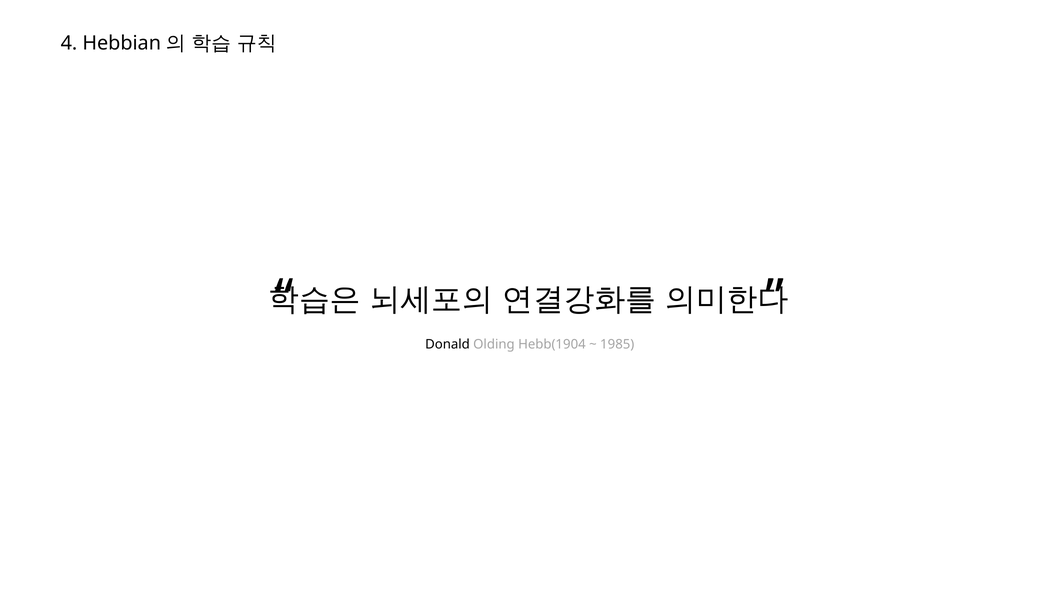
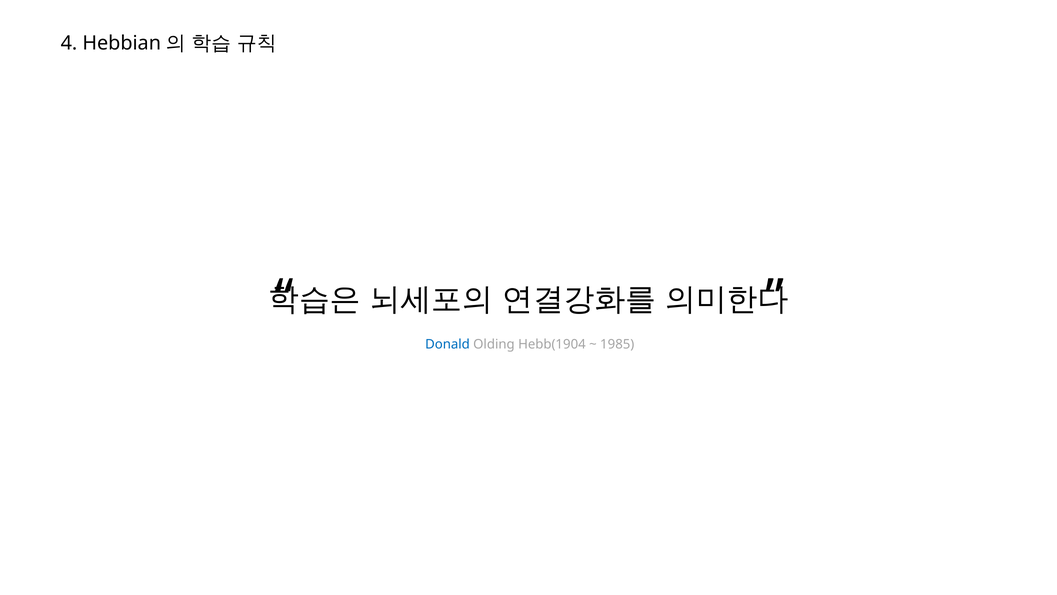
Donald colour: black -> blue (447, 344)
